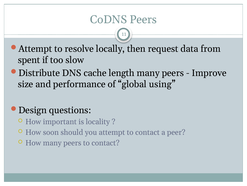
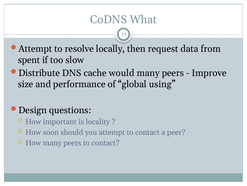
CoDNS Peers: Peers -> What (143, 19)
length: length -> would (122, 73)
